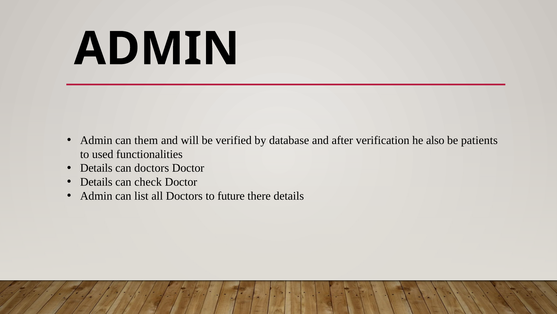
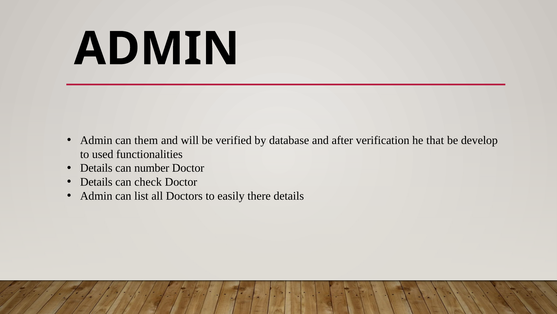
also: also -> that (435, 140)
patients: patients -> develop (479, 140)
can doctors: doctors -> number (152, 168)
future: future -> easily (231, 196)
